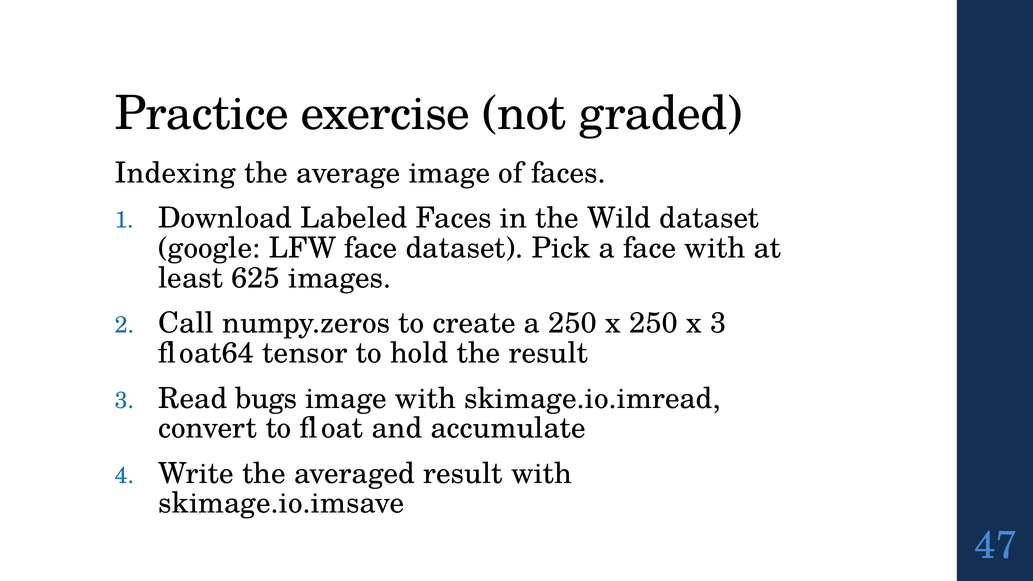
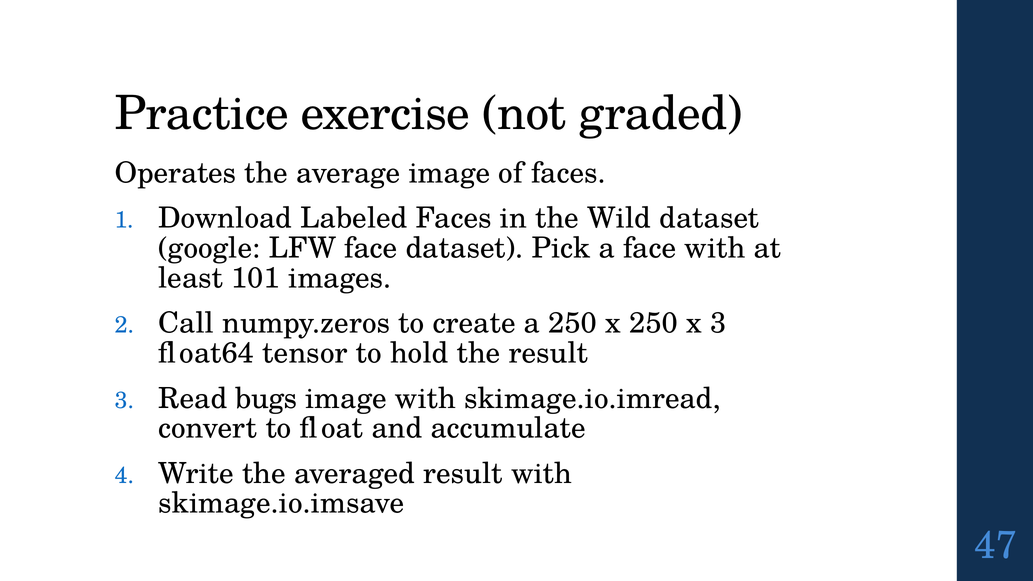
Indexing: Indexing -> Operates (175, 173)
625: 625 -> 101 (256, 278)
